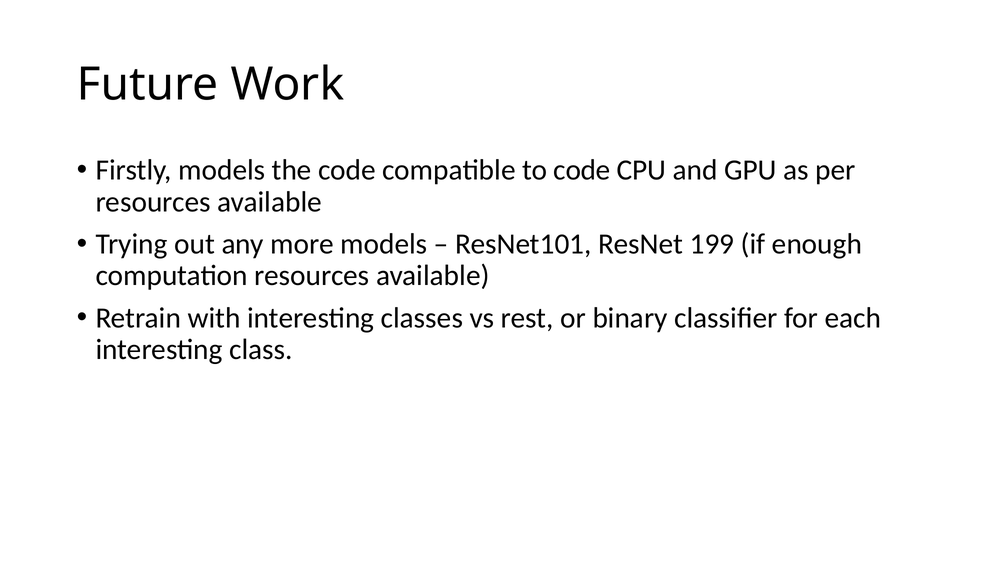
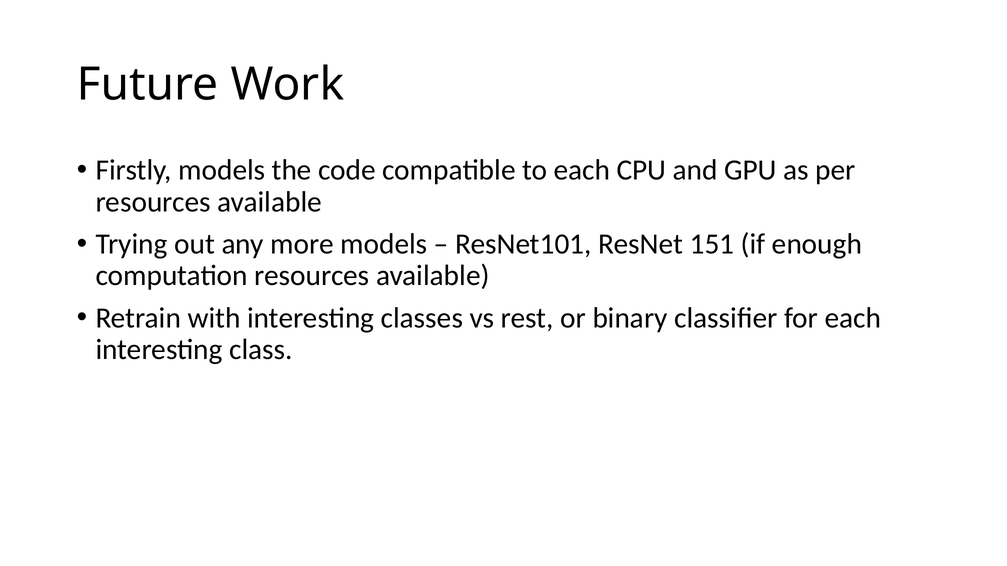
to code: code -> each (582, 170)
199: 199 -> 151 (712, 244)
